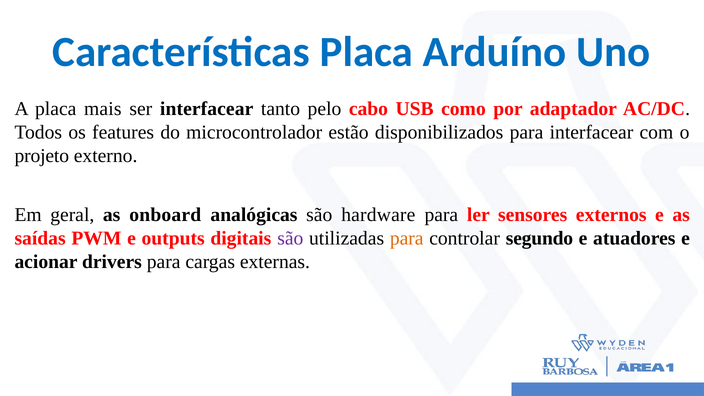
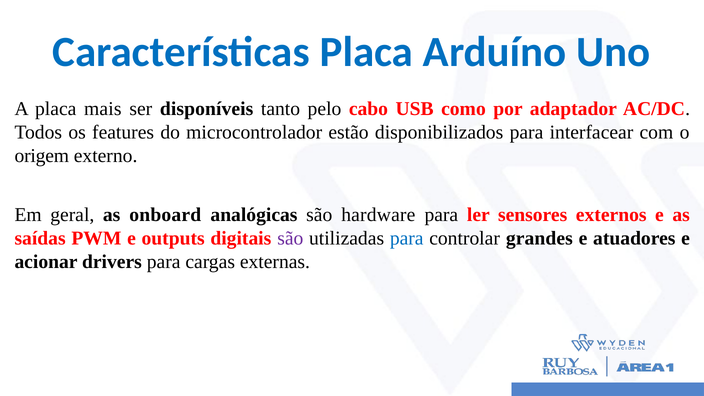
ser interfacear: interfacear -> disponíveis (207, 109)
projeto: projeto -> origem (42, 156)
para colour: orange -> blue (407, 238)
segundo: segundo -> grandes (539, 238)
